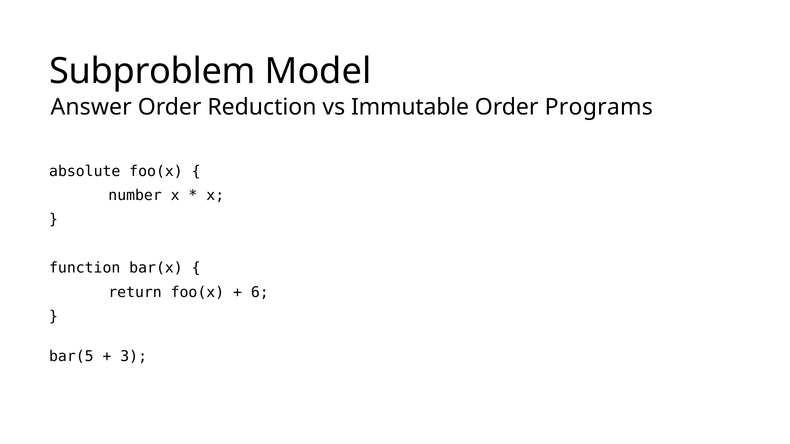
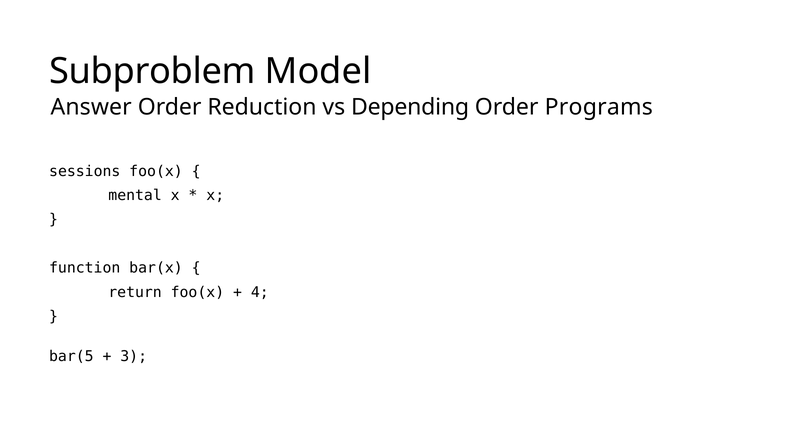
Immutable: Immutable -> Depending (410, 107)
absolute: absolute -> sessions (85, 171)
number: number -> mental (135, 196)
6: 6 -> 4 (260, 292)
